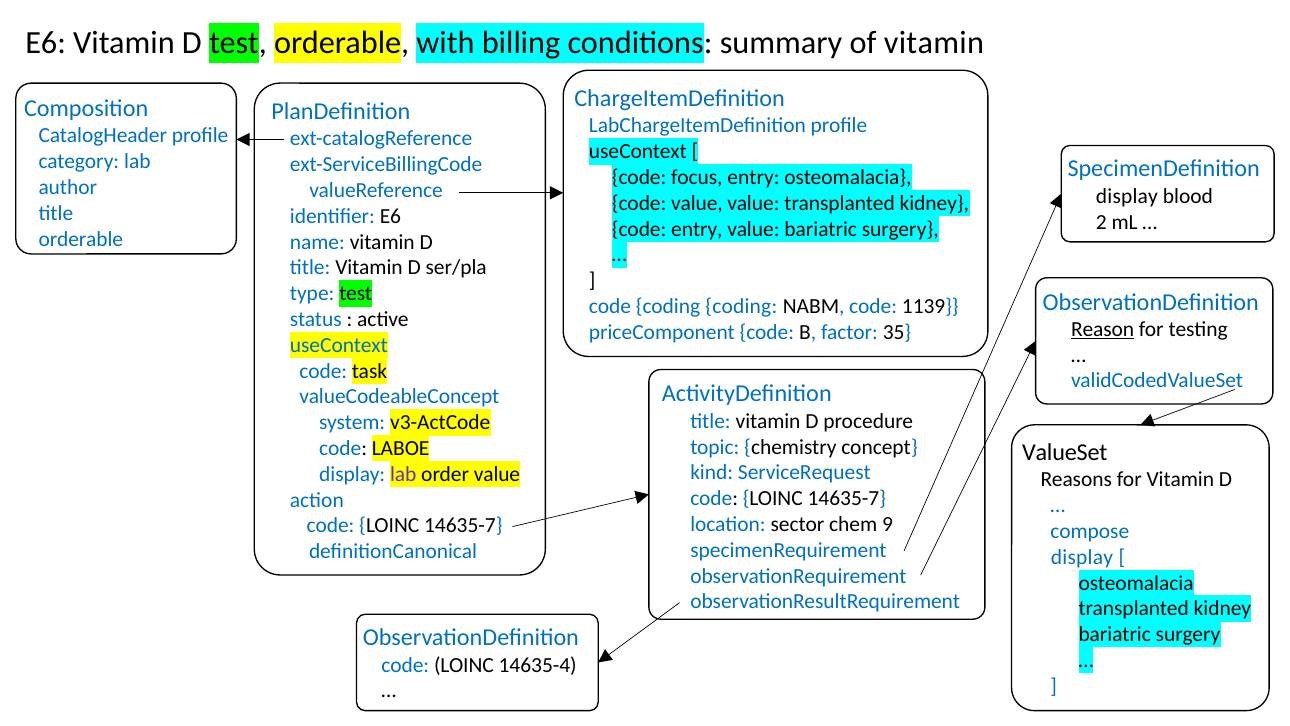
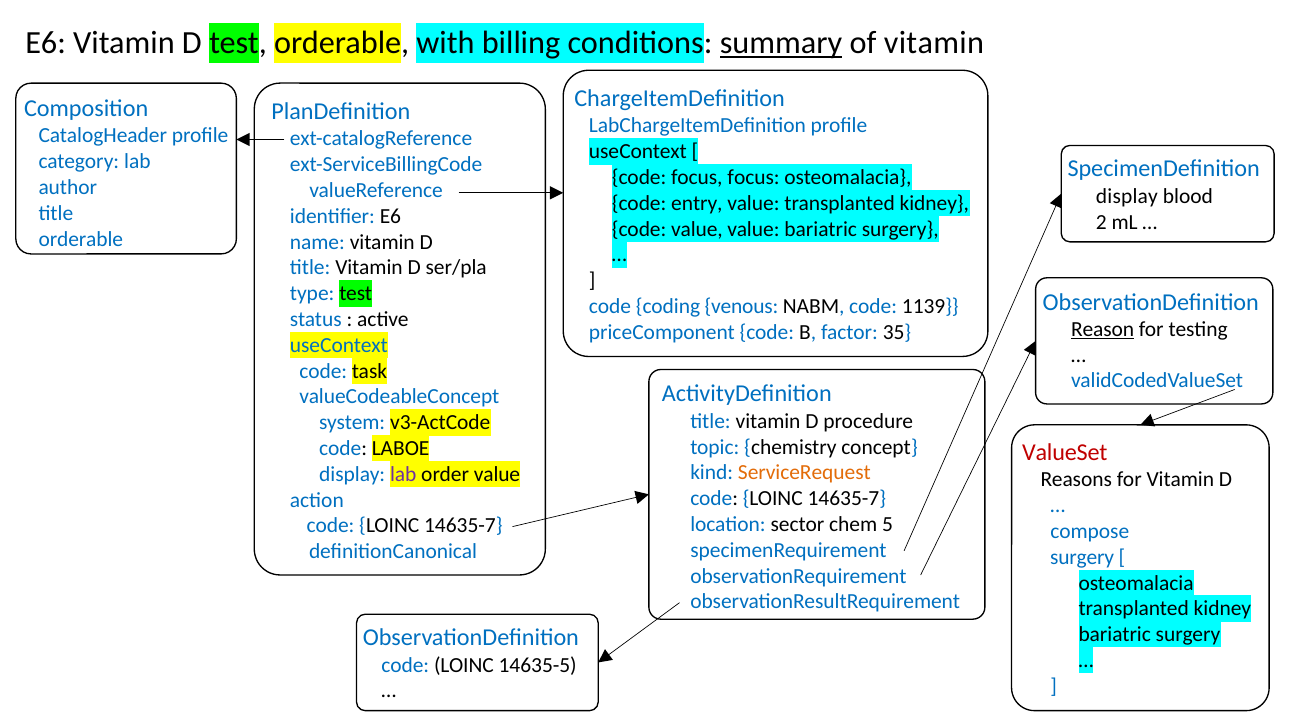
summary underline: none -> present (781, 43)
focus entry: entry -> focus (754, 177)
code value: value -> entry (697, 203)
code entry: entry -> value (697, 229)
coding coding: coding -> venous (741, 306)
ValueSet colour: black -> red (1065, 452)
ServiceRequest colour: blue -> orange (804, 473)
9: 9 -> 5 (887, 524)
display: display -> surgery (1082, 557)
14635-4: 14635-4 -> 14635-5 (538, 665)
